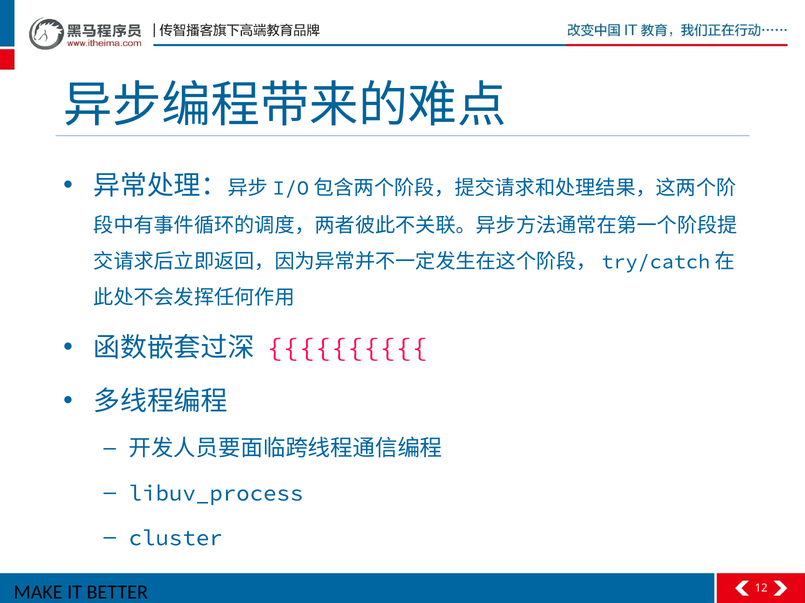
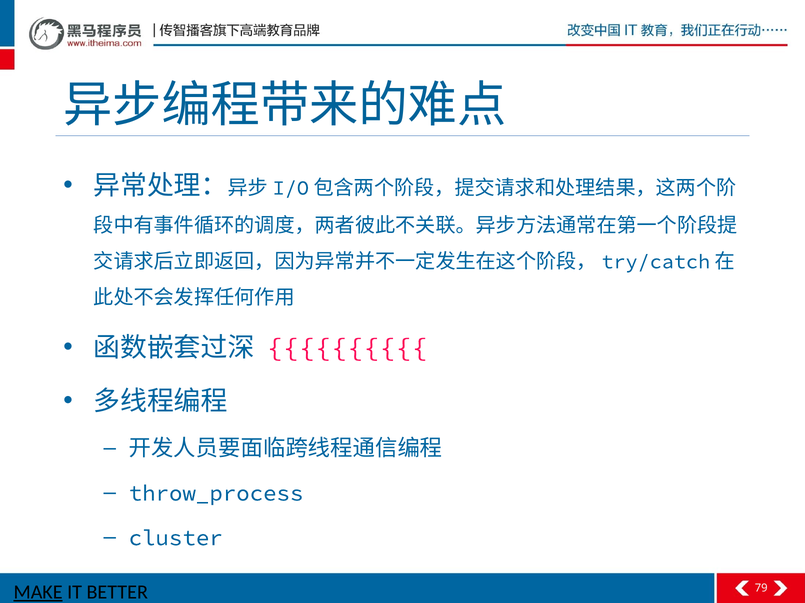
libuv_process: libuv_process -> throw_process (216, 494)
MAKE underline: none -> present (38, 593)
12: 12 -> 79 (761, 589)
